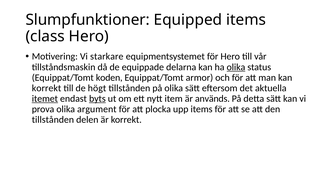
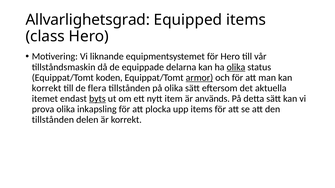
Slumpfunktioner: Slumpfunktioner -> Allvarlighetsgrad (88, 20)
starkare: starkare -> liknande (107, 57)
armor underline: none -> present (199, 78)
högt: högt -> flera (97, 88)
itemet underline: present -> none (45, 99)
argument: argument -> inkapsling (97, 109)
